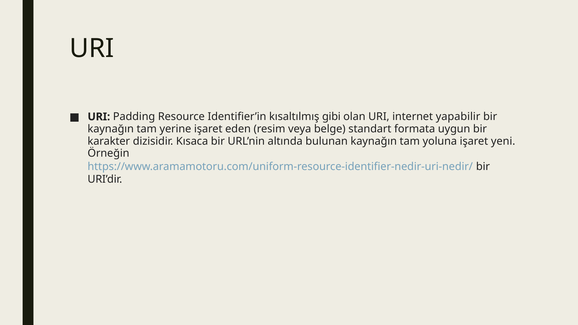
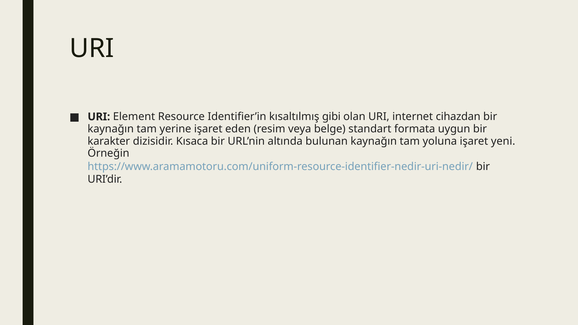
Padding: Padding -> Element (134, 117)
yapabilir: yapabilir -> cihazdan (458, 117)
